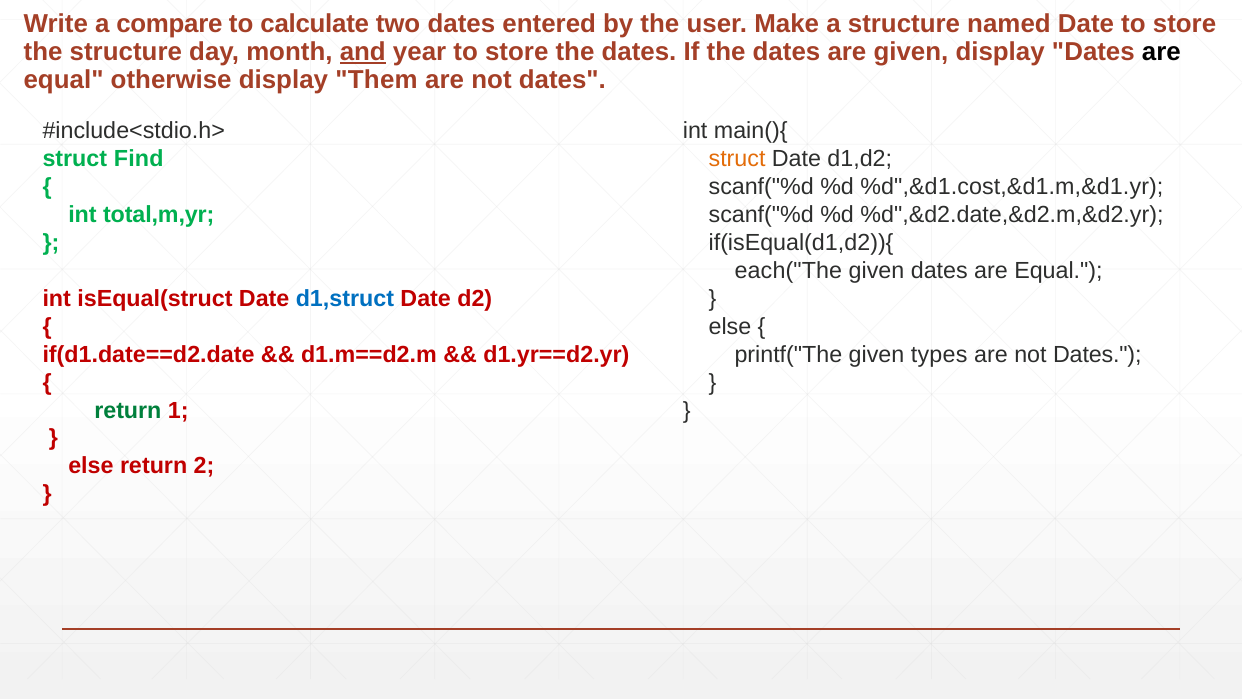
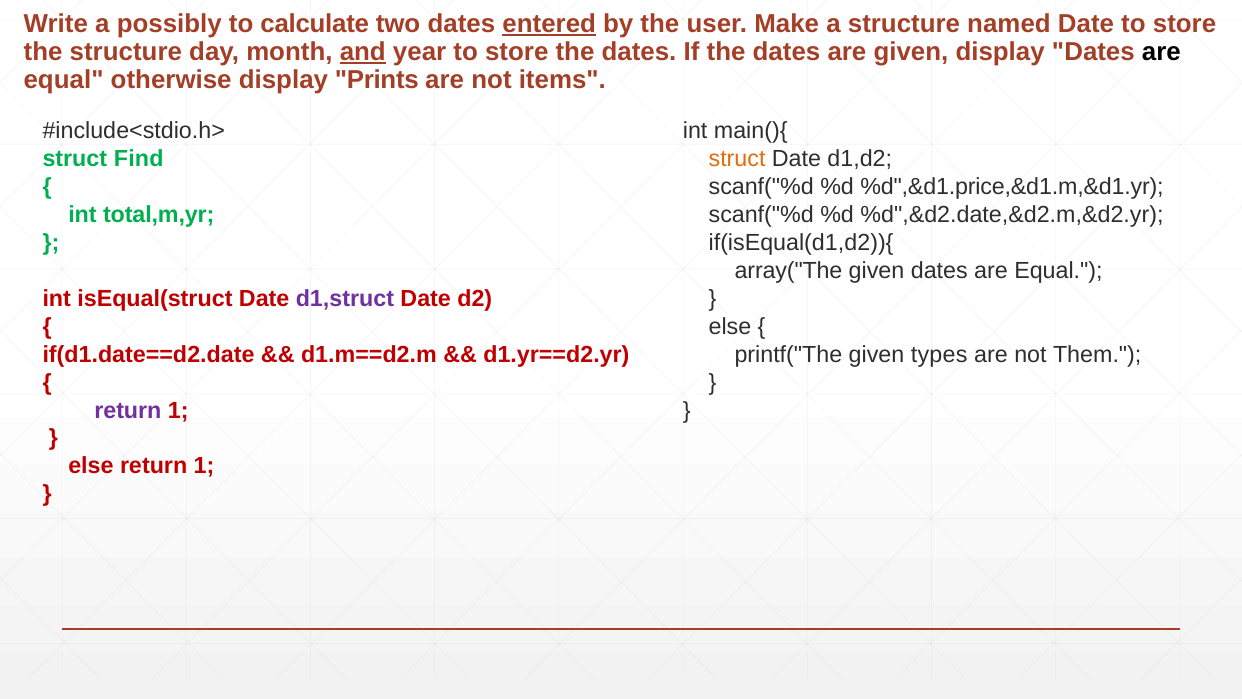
compare: compare -> possibly (169, 24)
entered underline: none -> present (549, 24)
Them: Them -> Prints (377, 80)
dates: dates -> items (562, 80)
%d",&d1.cost,&d1.m,&d1.yr: %d",&d1.cost,&d1.m,&d1.yr -> %d",&d1.price,&d1.m,&d1.yr (1012, 187)
each("The: each("The -> array("The (789, 270)
d1,struct colour: blue -> purple (345, 298)
Dates: Dates -> Them (1097, 354)
return colour: green -> purple (128, 410)
else return 2: 2 -> 1 (204, 466)
